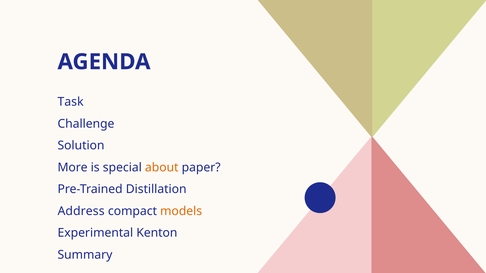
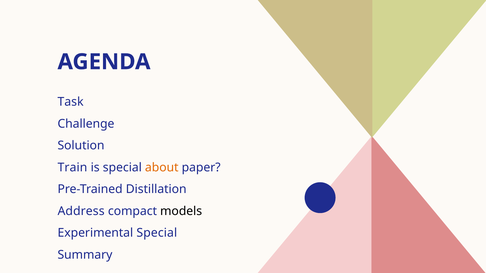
More: More -> Train (72, 168)
models colour: orange -> black (181, 211)
Experimental Kenton: Kenton -> Special (157, 233)
